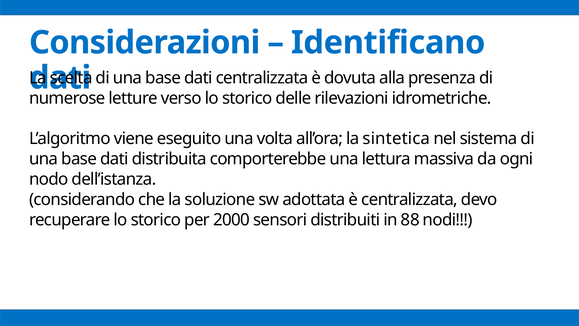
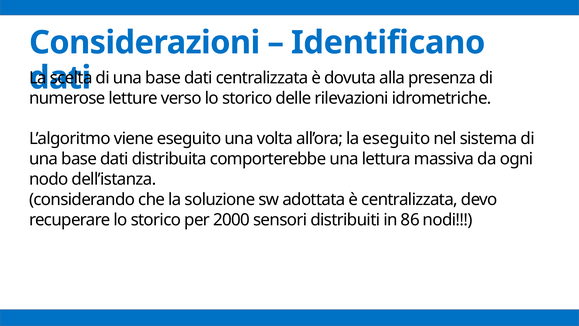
la sintetica: sintetica -> eseguito (396, 139)
88: 88 -> 86 (410, 220)
